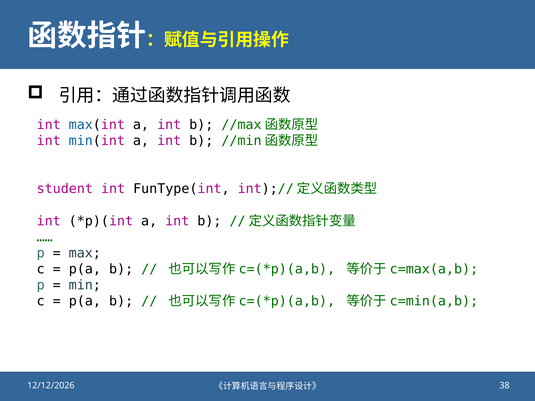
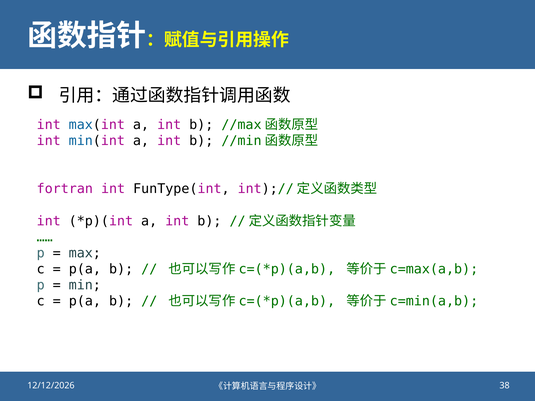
student: student -> fortran (65, 189)
